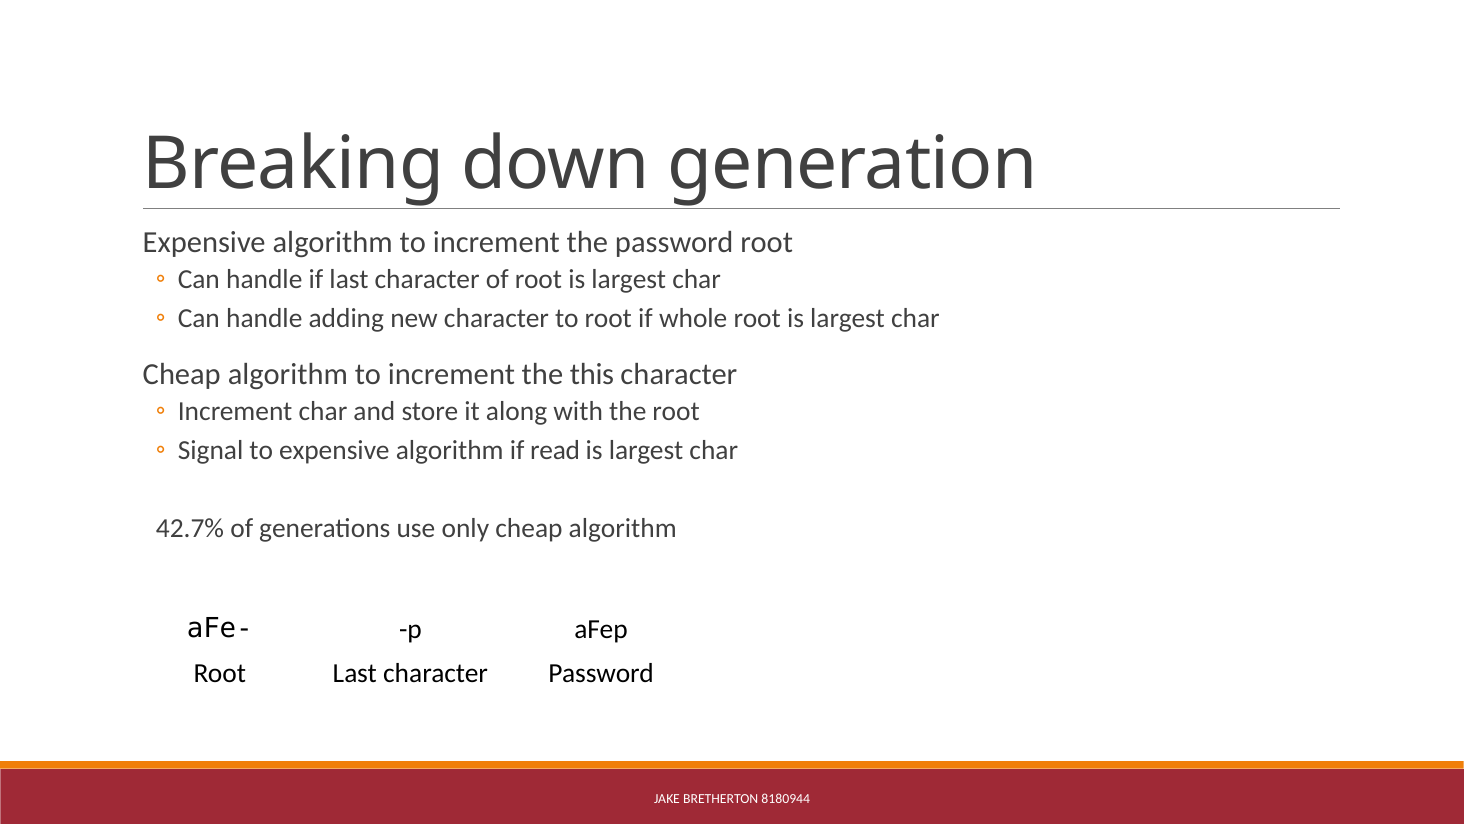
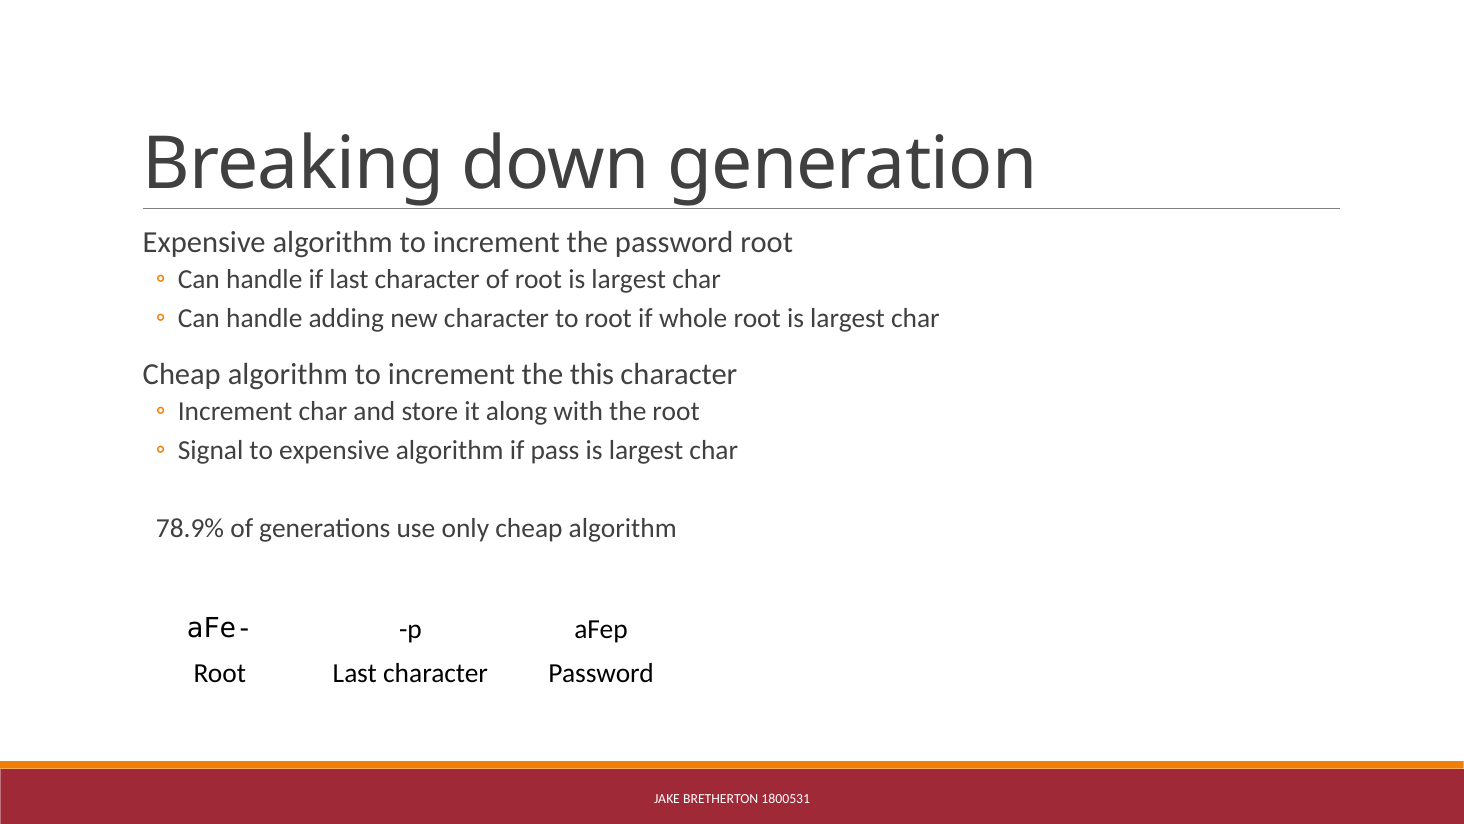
read: read -> pass (555, 450)
42.7%: 42.7% -> 78.9% (190, 528)
8180944: 8180944 -> 1800531 (786, 798)
